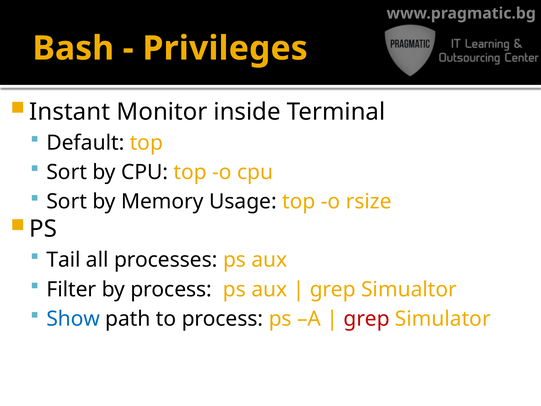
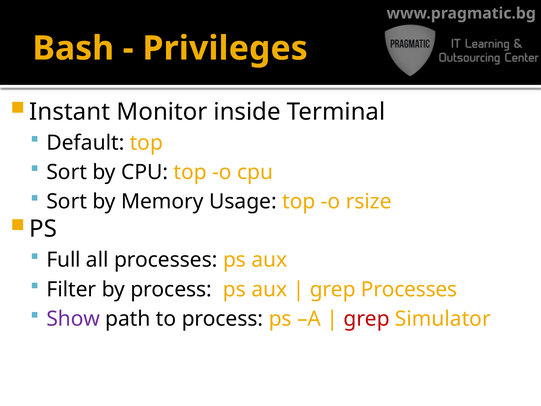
Tail: Tail -> Full (64, 260)
grep Simualtor: Simualtor -> Processes (409, 289)
Show colour: blue -> purple (73, 319)
